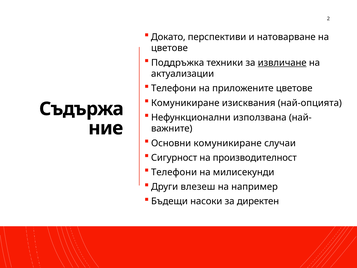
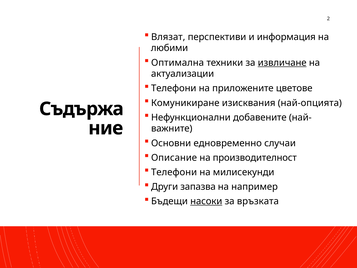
Докато: Докато -> Влязат (168, 37)
натоварване: натоварване -> информация (286, 37)
цветове: цветове -> любими (169, 48)
Поддръжка: Поддръжка -> Оптимална (178, 63)
използвана: използвана -> добавените (260, 117)
Основни комуникиране: комуникиране -> едновременно (228, 143)
Сигурност: Сигурност -> Описание (174, 158)
влезеш: влезеш -> запазва (198, 187)
насоки underline: none -> present (206, 201)
директен: директен -> връзката (258, 201)
